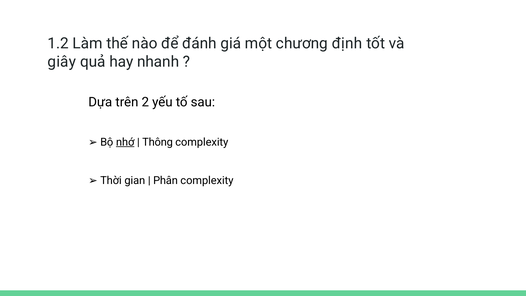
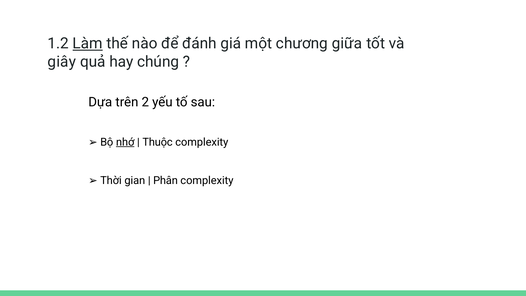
Làm underline: none -> present (88, 43)
định: định -> giữa (347, 43)
nhanh: nhanh -> chúng (158, 62)
Thông: Thông -> Thuộc (158, 142)
